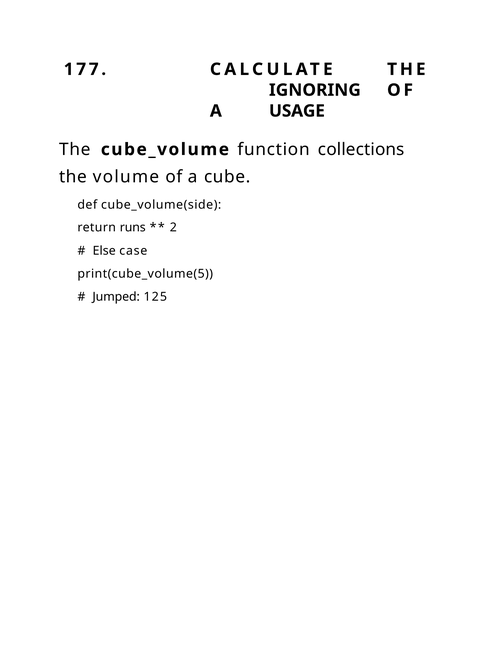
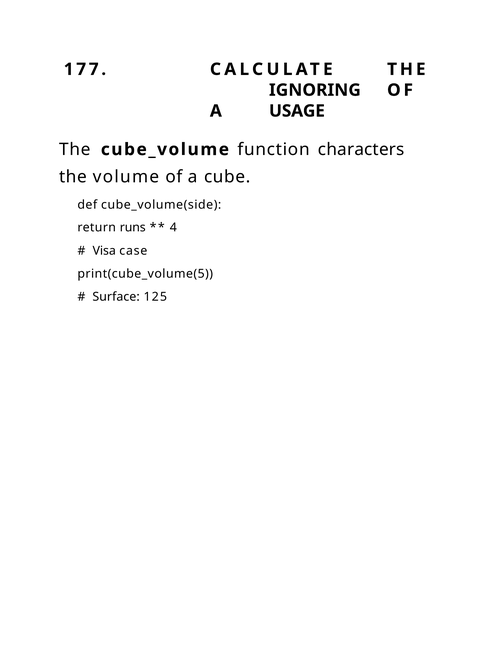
collections: collections -> characters (361, 150)
2: 2 -> 4 (173, 228)
Else: Else -> Visa (104, 251)
Jumped: Jumped -> Surface (116, 297)
